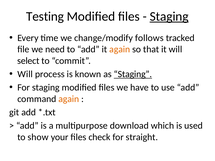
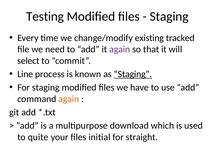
Staging underline: present -> none (169, 16)
follows: follows -> existing (149, 38)
again colour: orange -> purple (120, 49)
Will: Will -> Line (25, 74)
show: show -> quite (38, 137)
check: check -> initial (99, 137)
